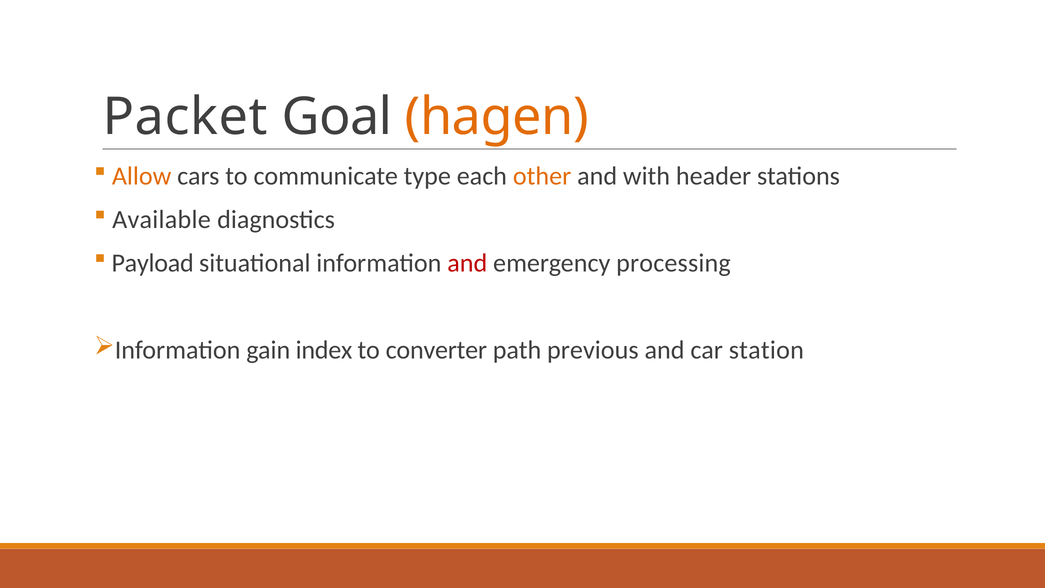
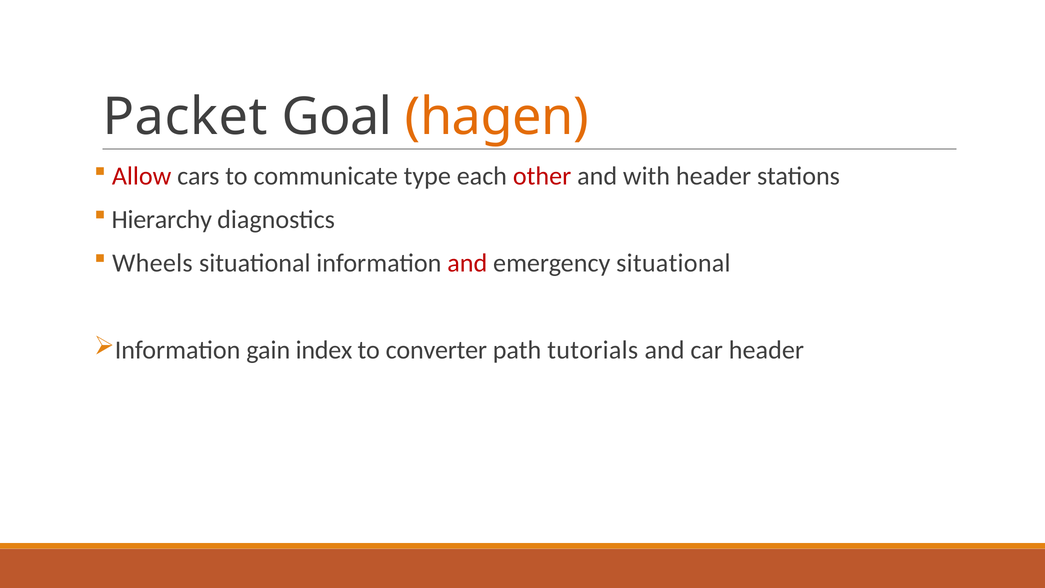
Allow colour: orange -> red (142, 176)
other colour: orange -> red (542, 176)
Available: Available -> Hierarchy (162, 220)
Payload: Payload -> Wheels (152, 263)
emergency processing: processing -> situational (673, 263)
previous: previous -> tutorials (593, 350)
car station: station -> header (766, 350)
